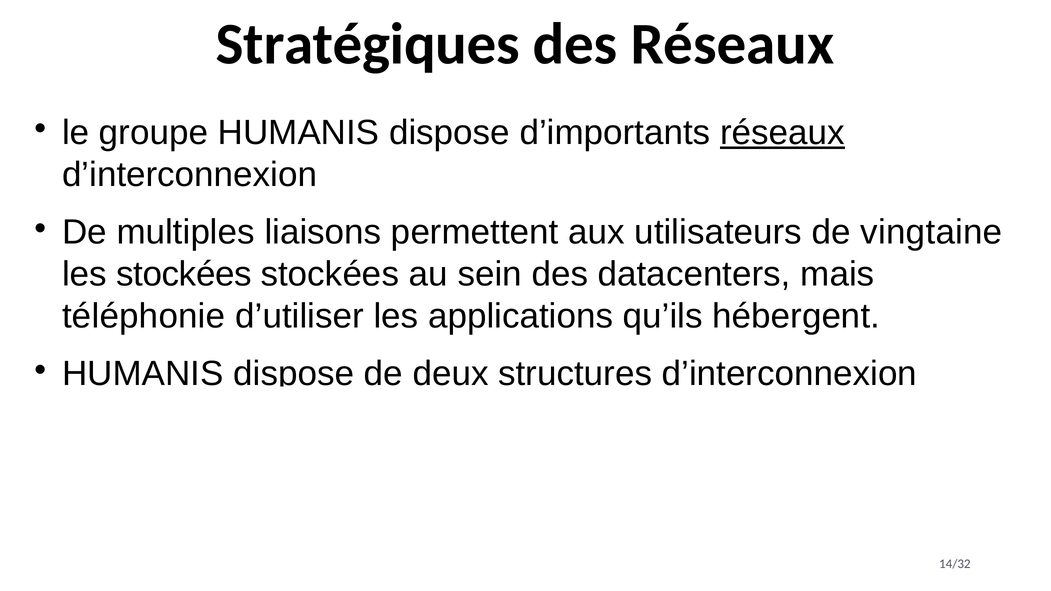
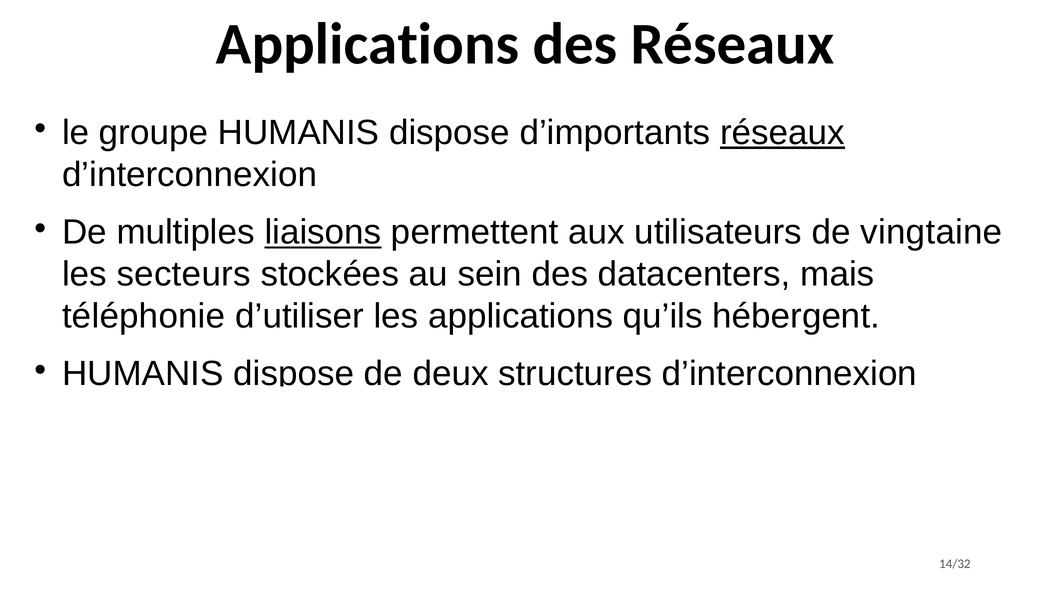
Stratégiques: Stratégiques -> Applications (368, 44)
liaisons underline: none -> present (323, 232)
les stockées: stockées -> secteurs (184, 274)
